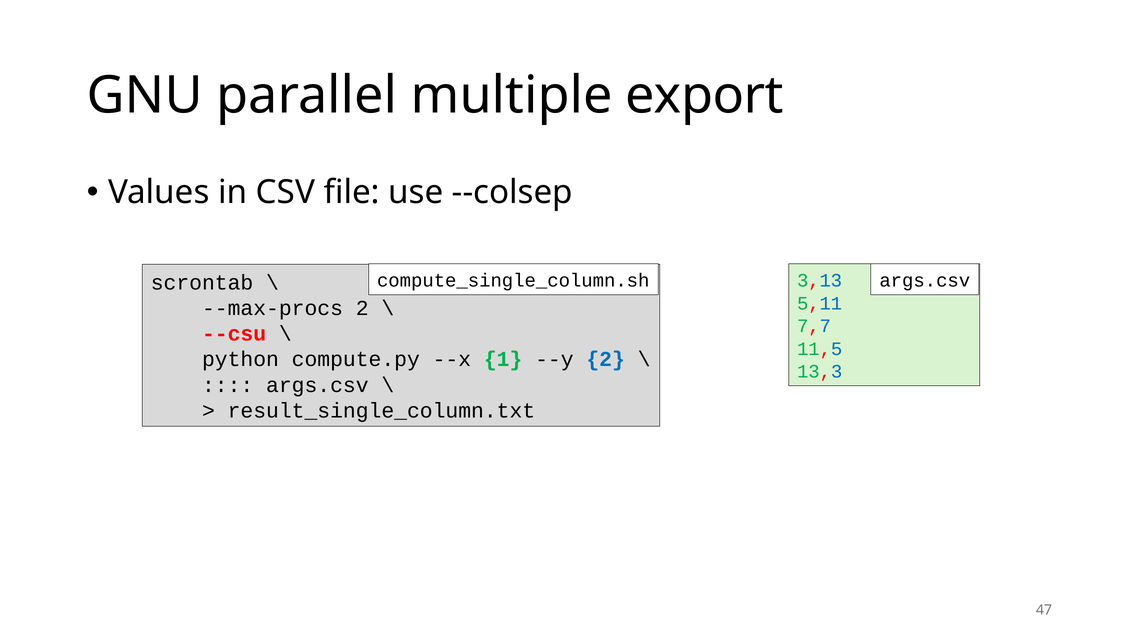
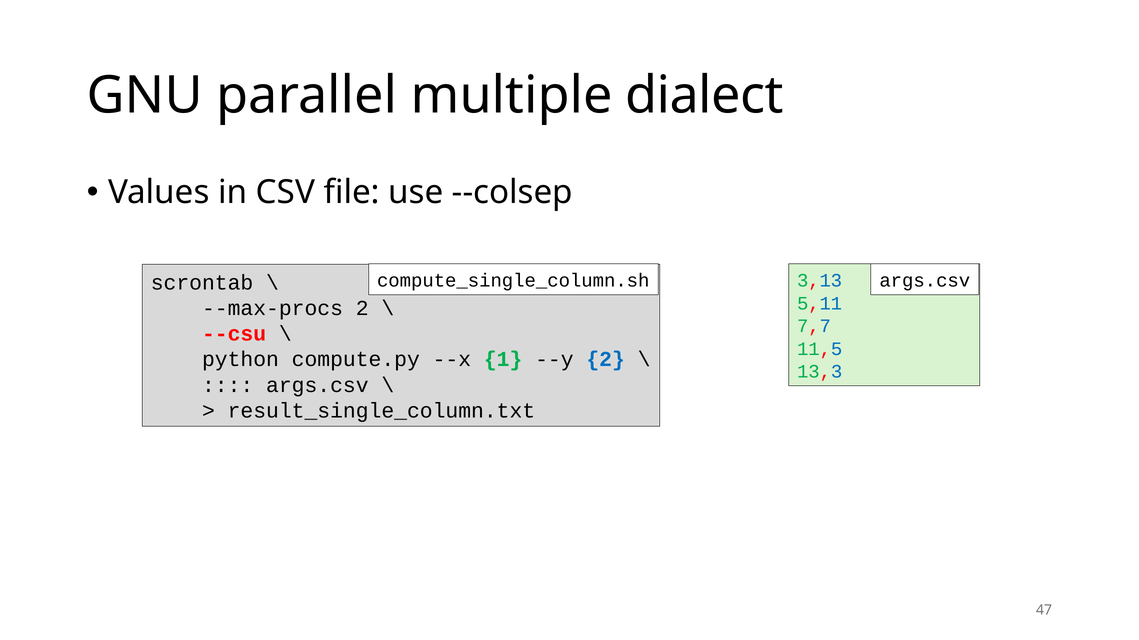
export: export -> dialect (704, 96)
